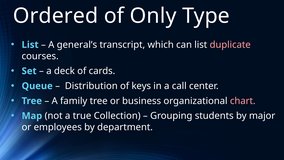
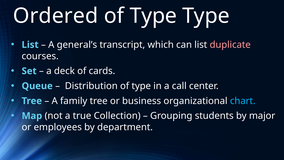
Only: Only -> Type (153, 16)
Distribution of keys: keys -> type (141, 86)
chart colour: pink -> light blue (243, 101)
